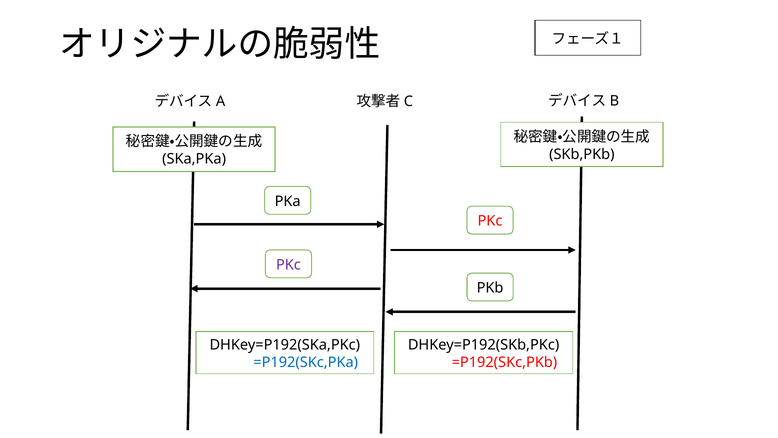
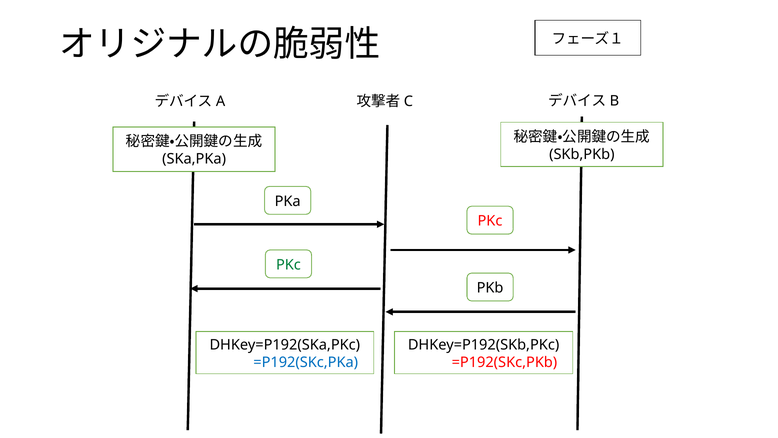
PKc colour: purple -> green (288, 265)
